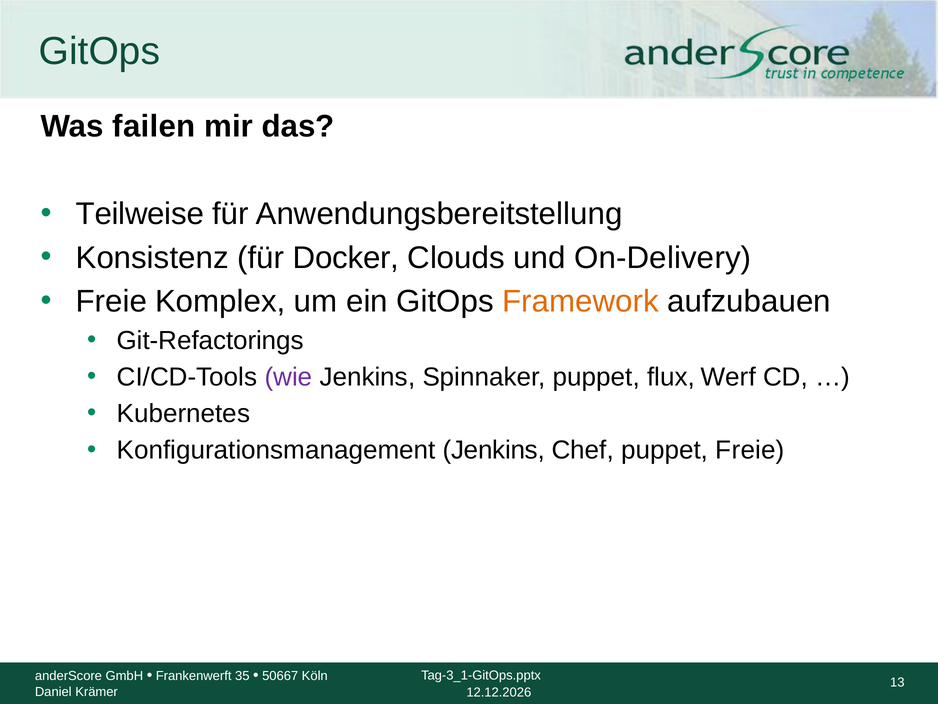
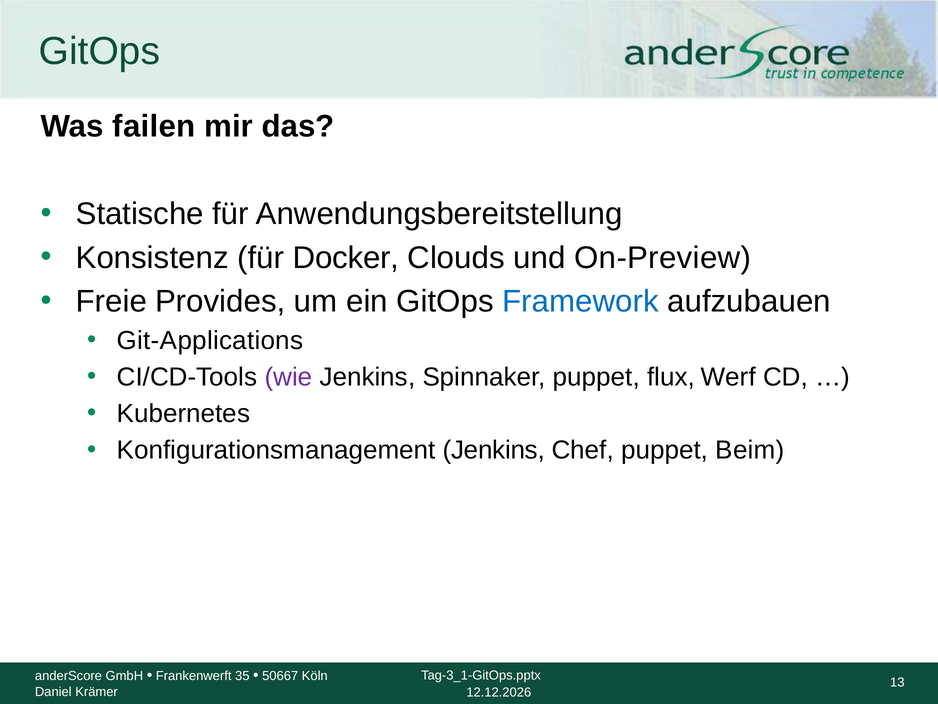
Teilweise: Teilweise -> Statische (140, 214)
On-Delivery: On-Delivery -> On-Preview (663, 258)
Komplex: Komplex -> Provides (220, 301)
Framework colour: orange -> blue (581, 301)
Git-Refactorings: Git-Refactorings -> Git-Applications (210, 341)
puppet Freie: Freie -> Beim (750, 450)
